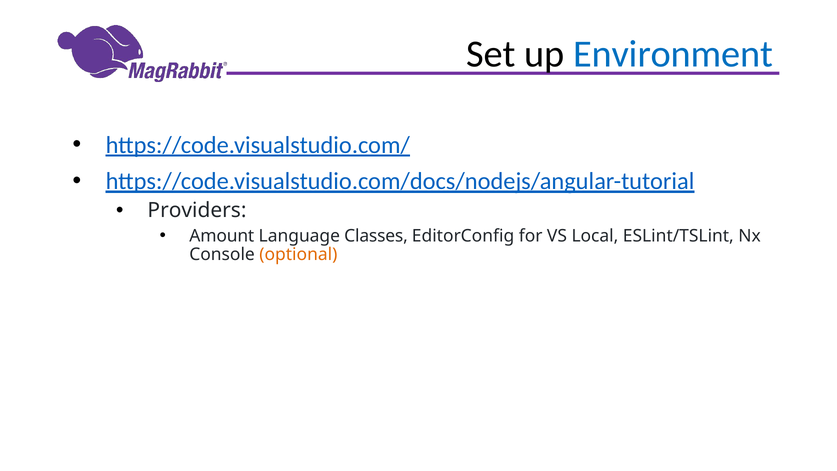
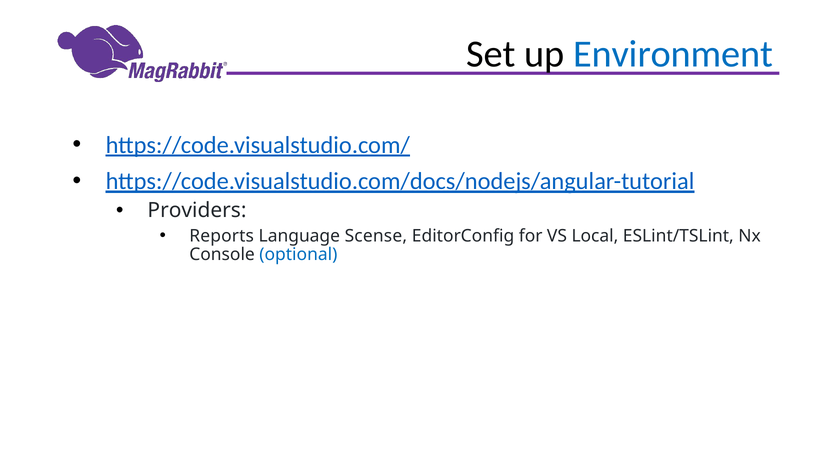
Amount: Amount -> Reports (222, 236)
Classes: Classes -> Scense (376, 236)
optional colour: orange -> blue (298, 255)
